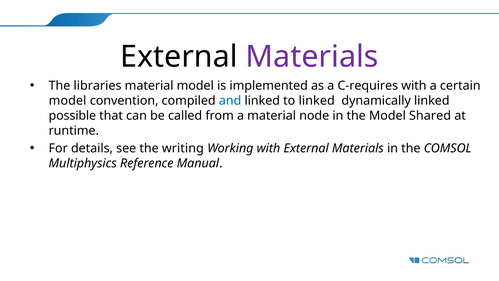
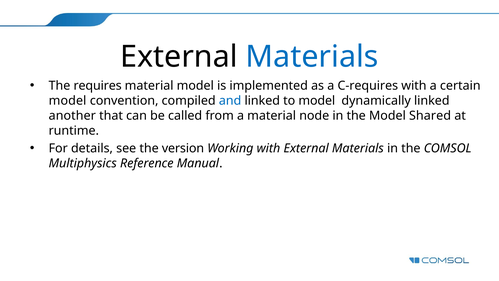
Materials colour: purple -> blue (312, 57)
libraries: libraries -> requires (98, 86)
to linked: linked -> model (317, 101)
possible: possible -> another (72, 116)
writing: writing -> version (183, 148)
